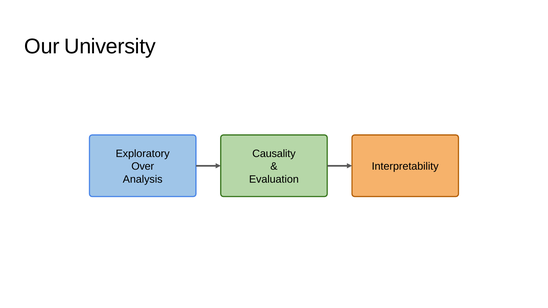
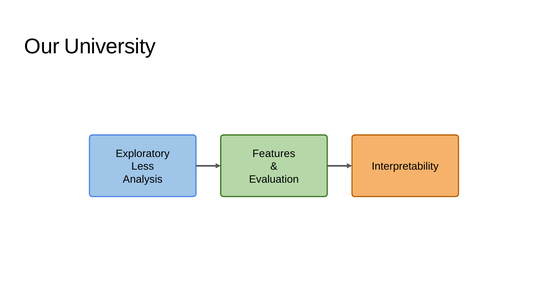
Causality: Causality -> Features (274, 154)
Over: Over -> Less (143, 167)
